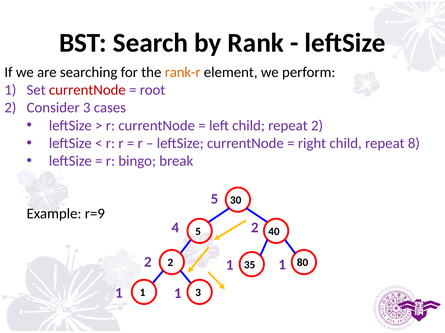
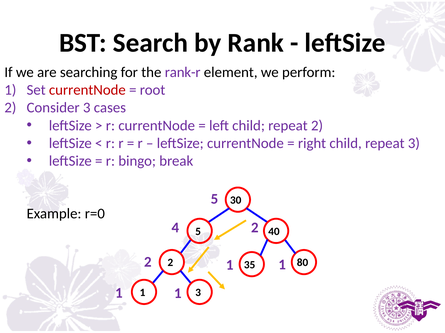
rank-r colour: orange -> purple (183, 72)
repeat 8: 8 -> 3 (414, 144)
r=9: r=9 -> r=0 (95, 214)
